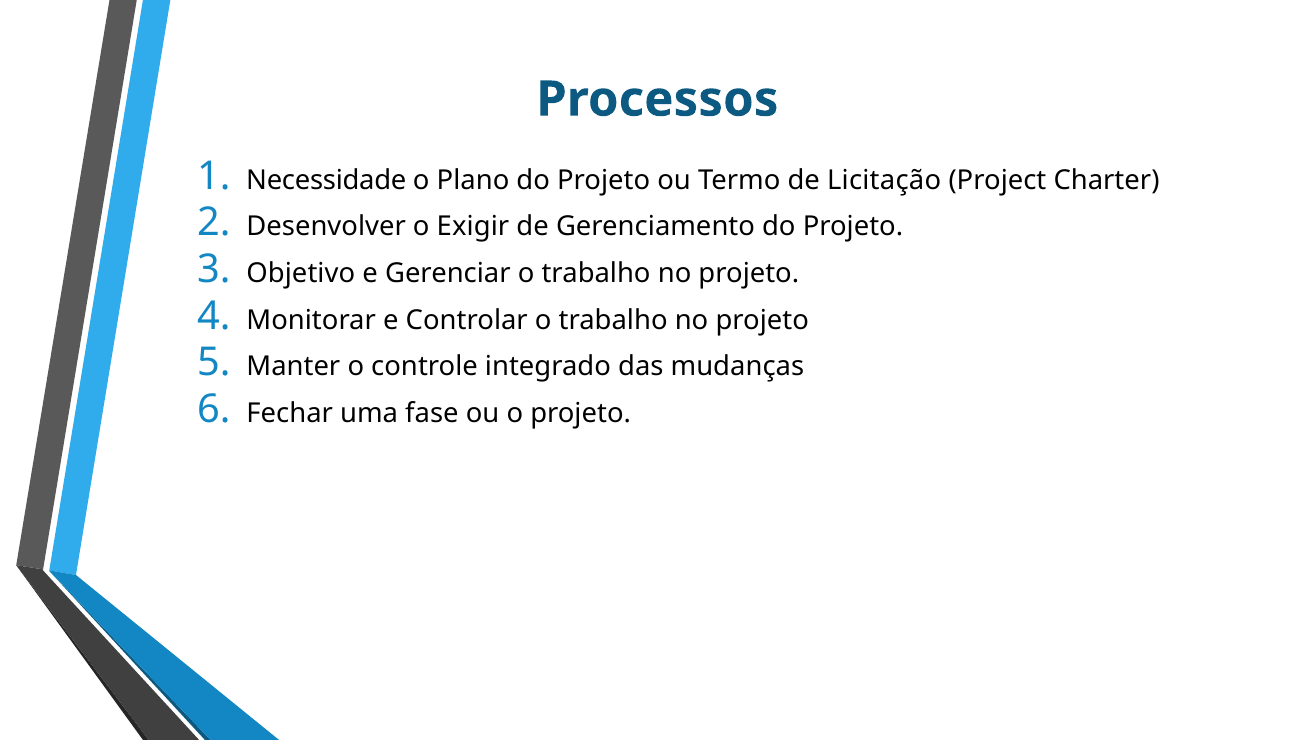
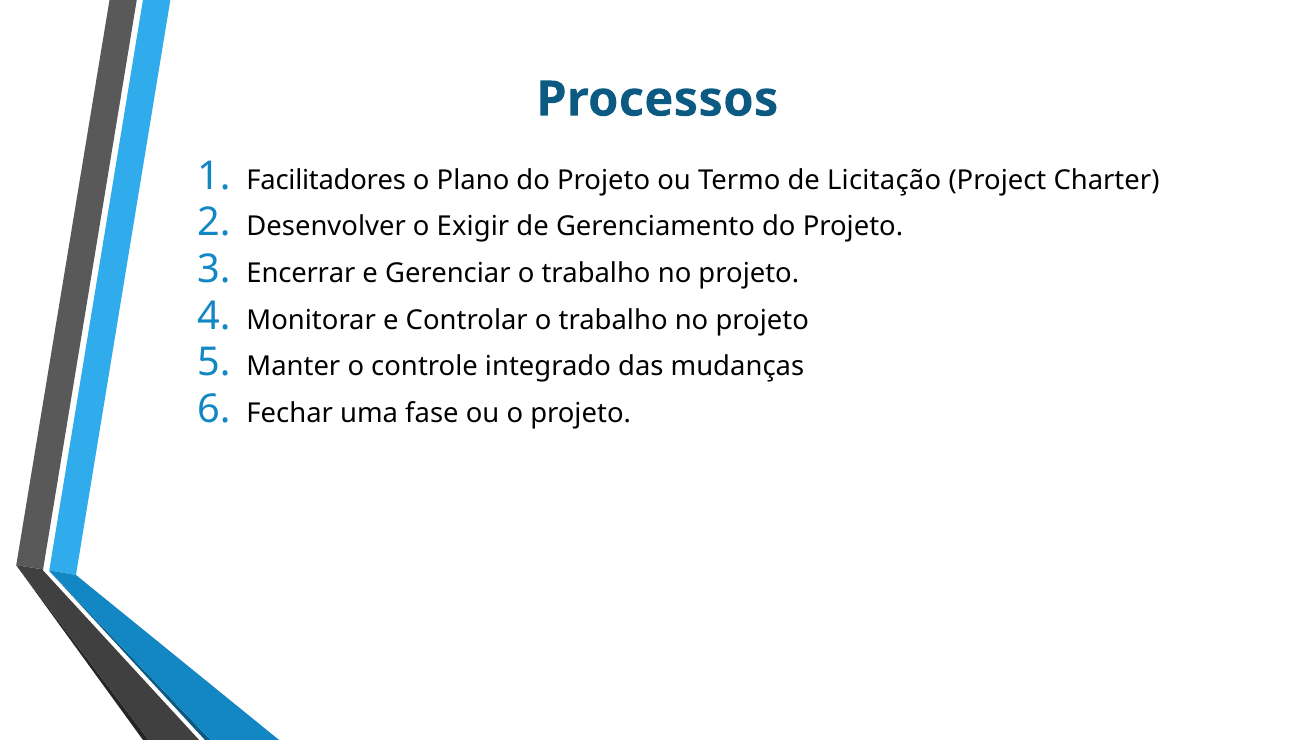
Necessidade: Necessidade -> Facilitadores (326, 180)
Objetivo: Objetivo -> Encerrar (301, 273)
